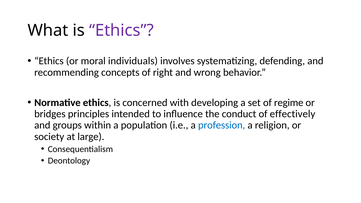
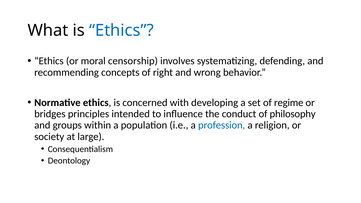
Ethics colour: purple -> blue (121, 30)
individuals: individuals -> censorship (133, 61)
effectively: effectively -> philosophy (293, 114)
